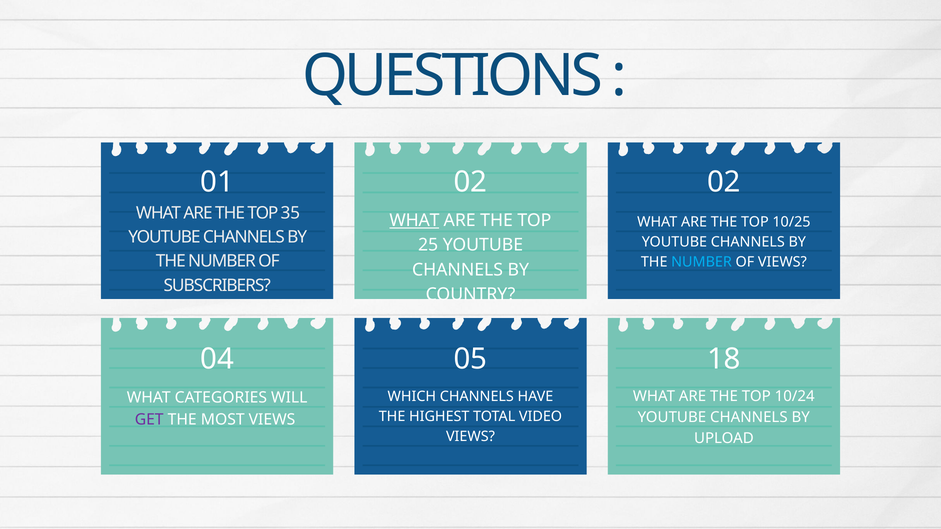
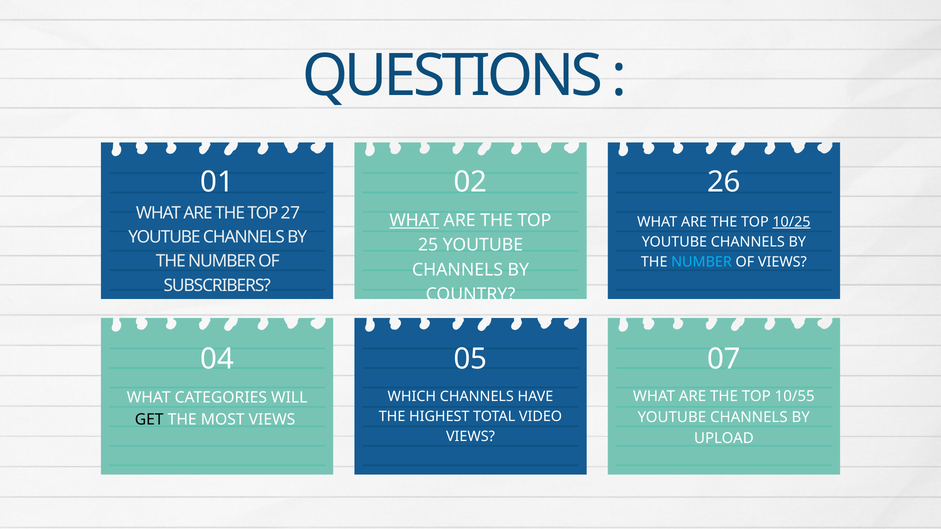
02 02: 02 -> 26 (724, 182)
35: 35 -> 27 (290, 213)
10/25 underline: none -> present (791, 222)
18: 18 -> 07 (724, 359)
10/24: 10/24 -> 10/55 (795, 397)
GET colour: purple -> black (149, 420)
